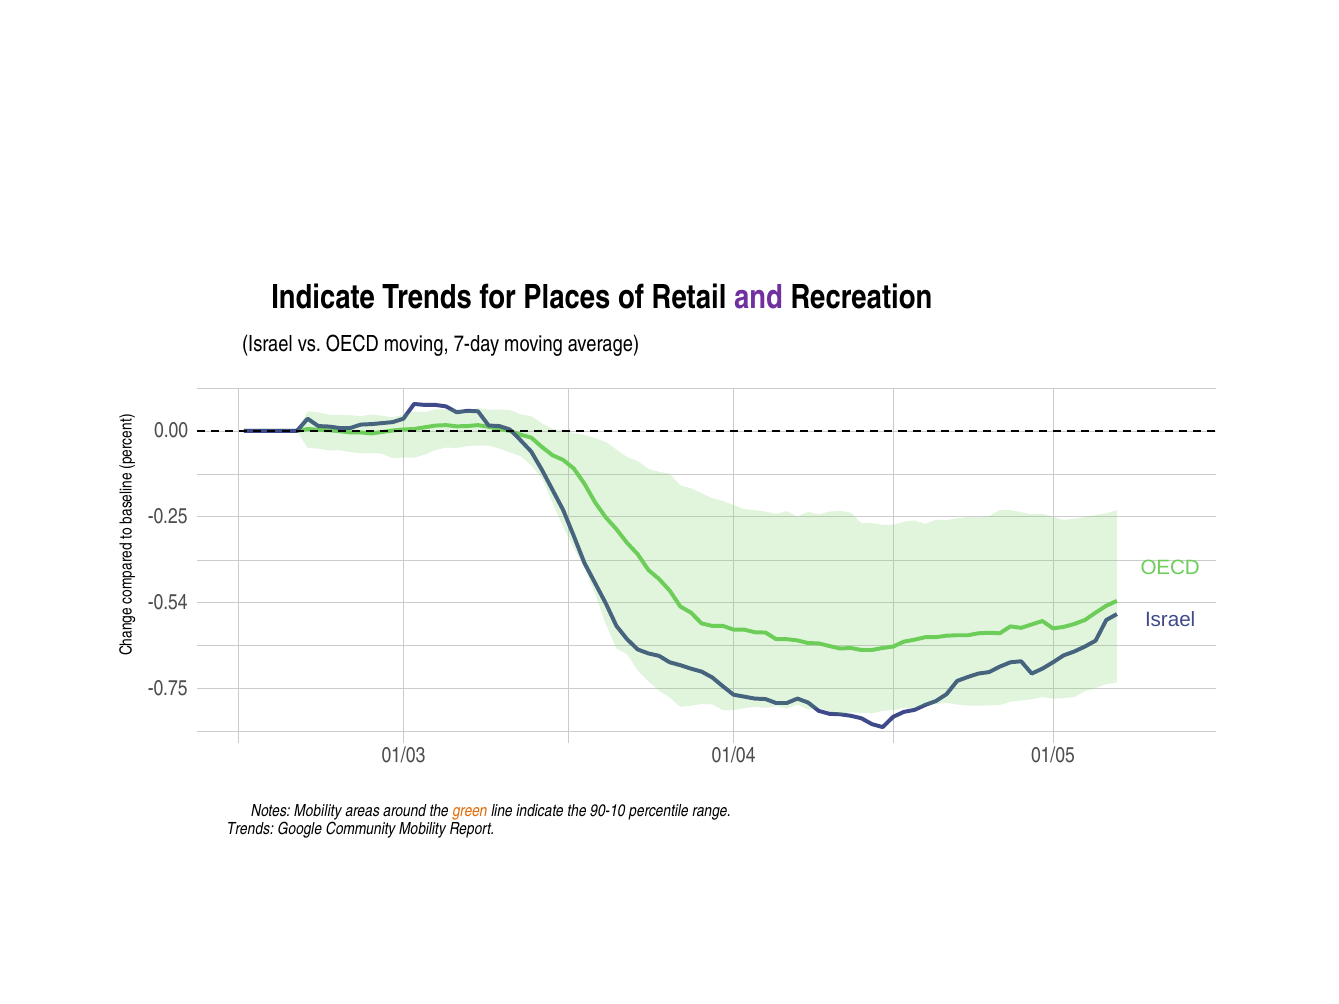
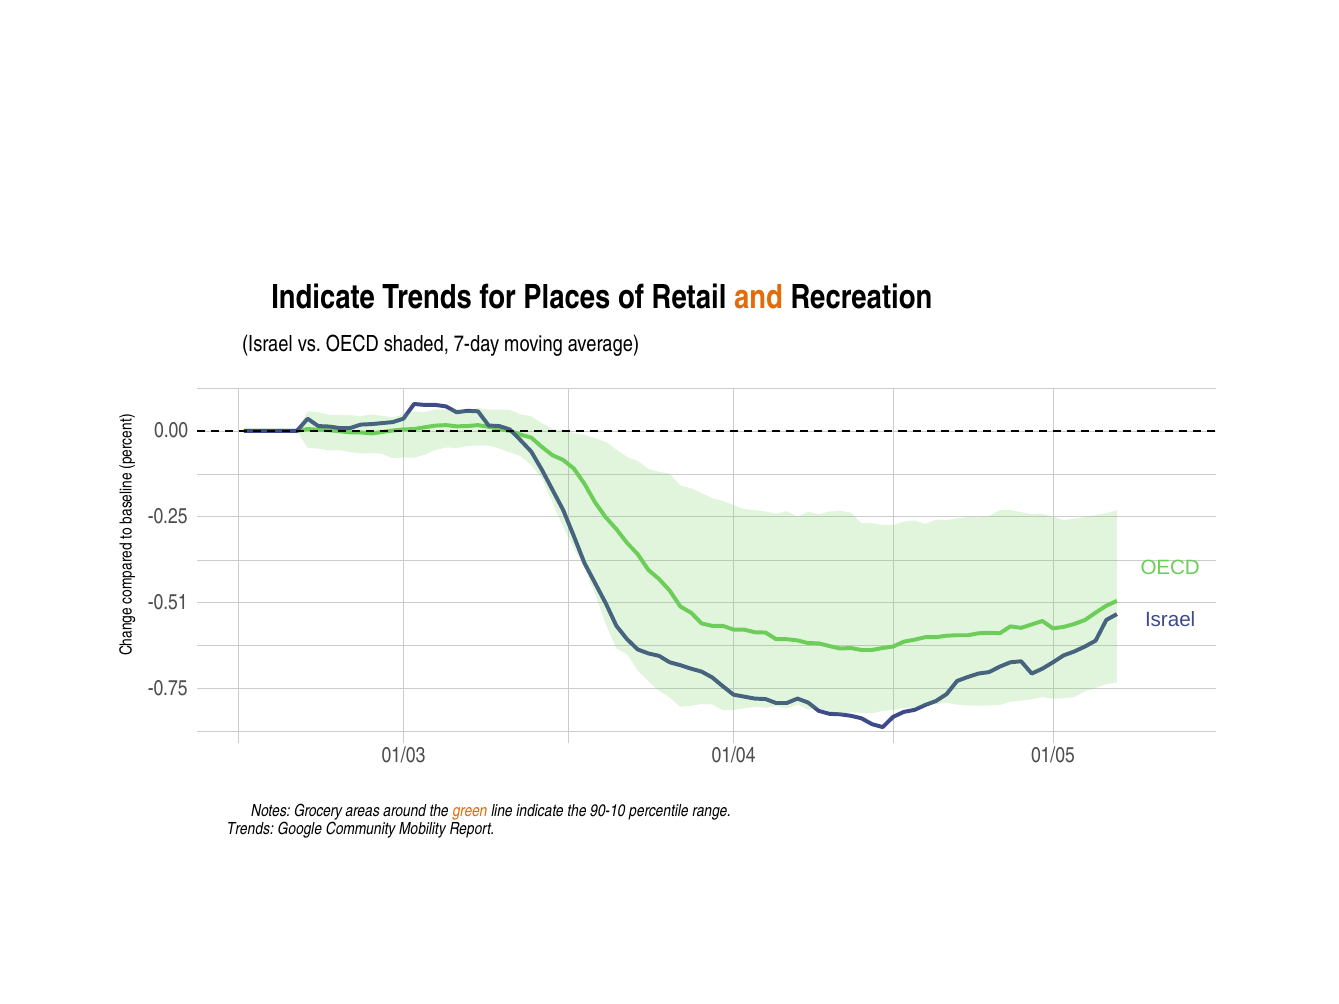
and colour: purple -> orange (759, 297)
OECD moving: moving -> shaded (416, 344)
-0.54: -0.54 -> -0.51 (168, 602)
Notes Mobility: Mobility -> Grocery (318, 812)
